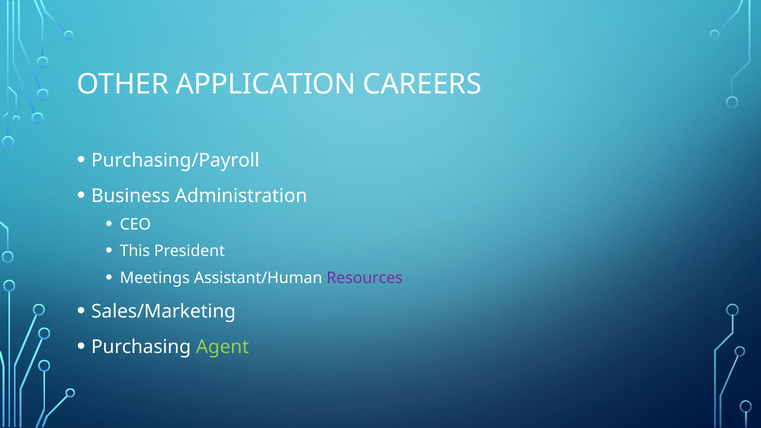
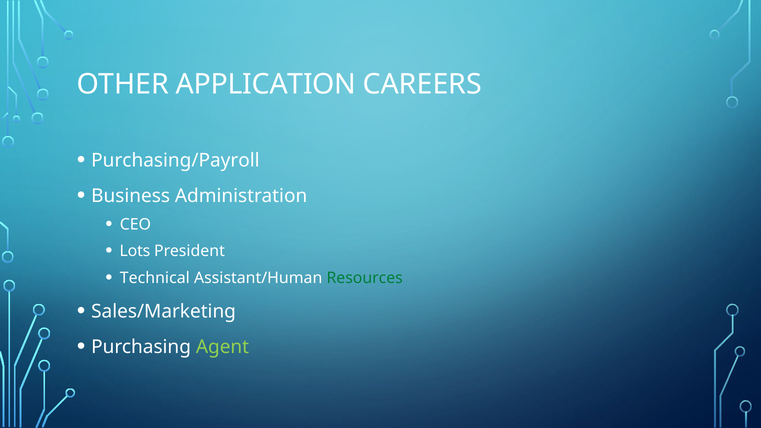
This: This -> Lots (135, 251)
Meetings: Meetings -> Technical (155, 278)
Resources colour: purple -> green (365, 278)
